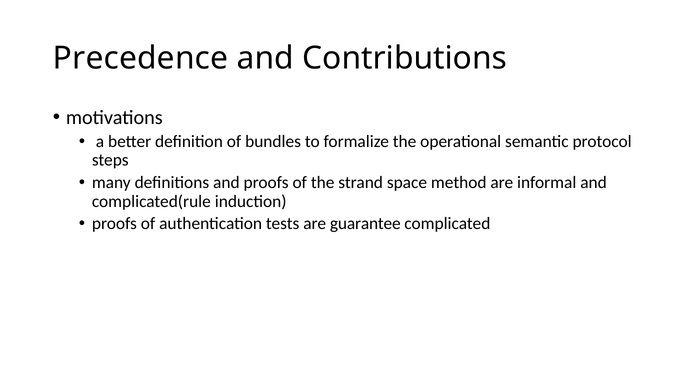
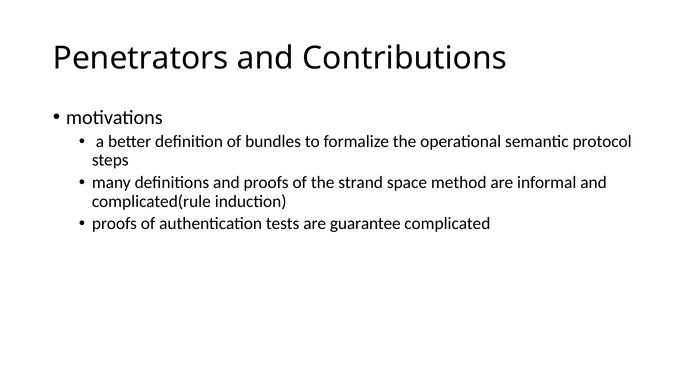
Precedence: Precedence -> Penetrators (141, 58)
